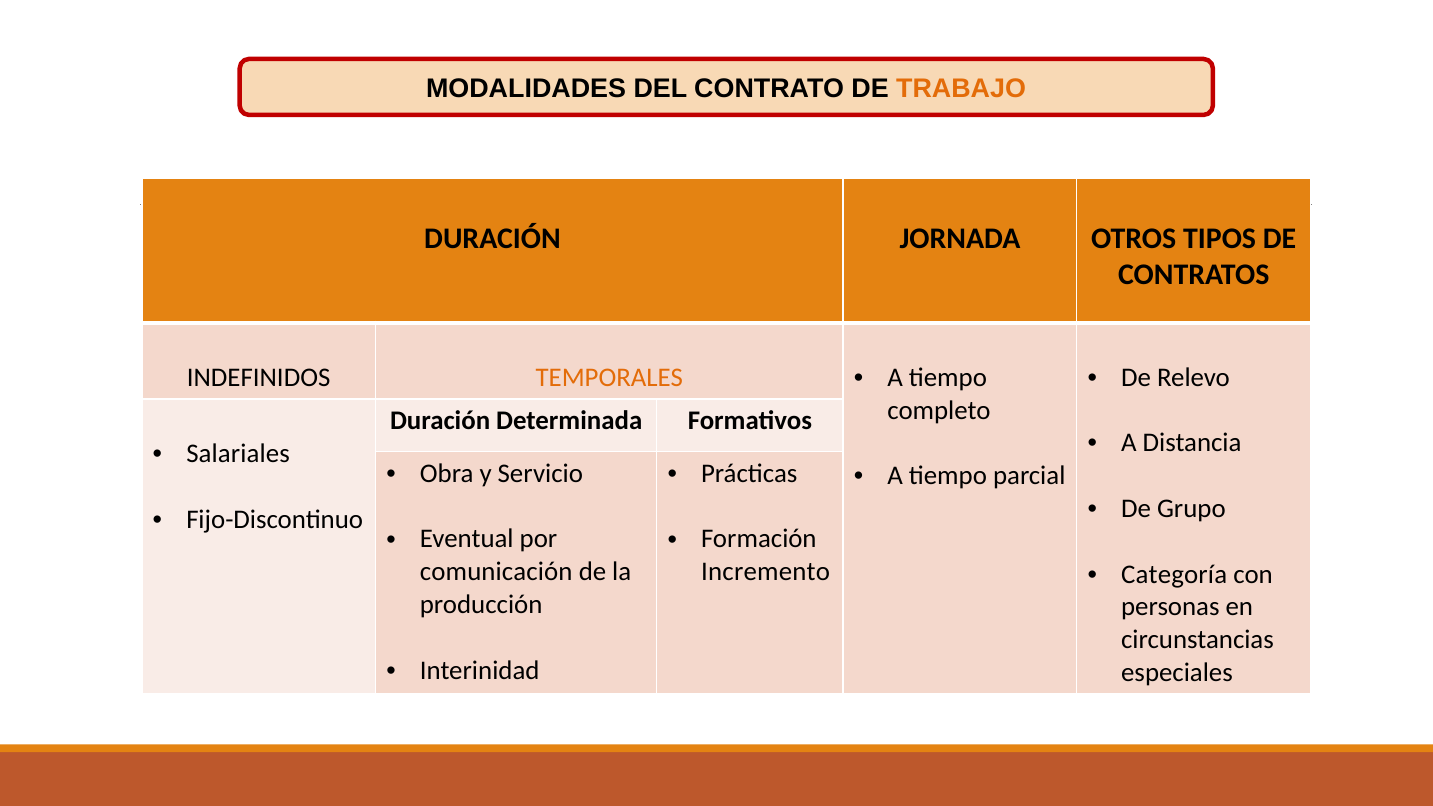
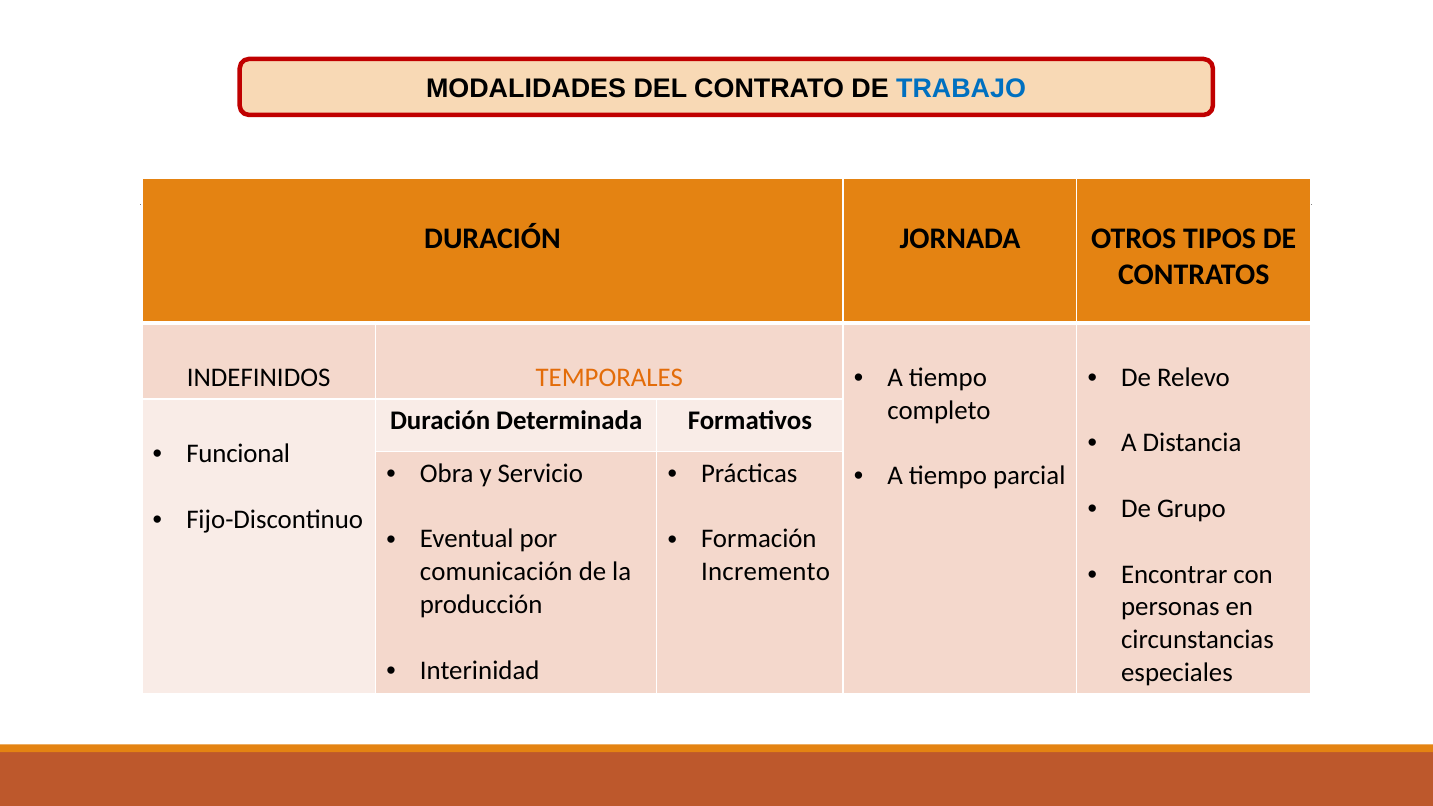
TRABAJO colour: orange -> blue (961, 89)
Salariales: Salariales -> Funcional (238, 454)
Categoría: Categoría -> Encontrar (1174, 574)
